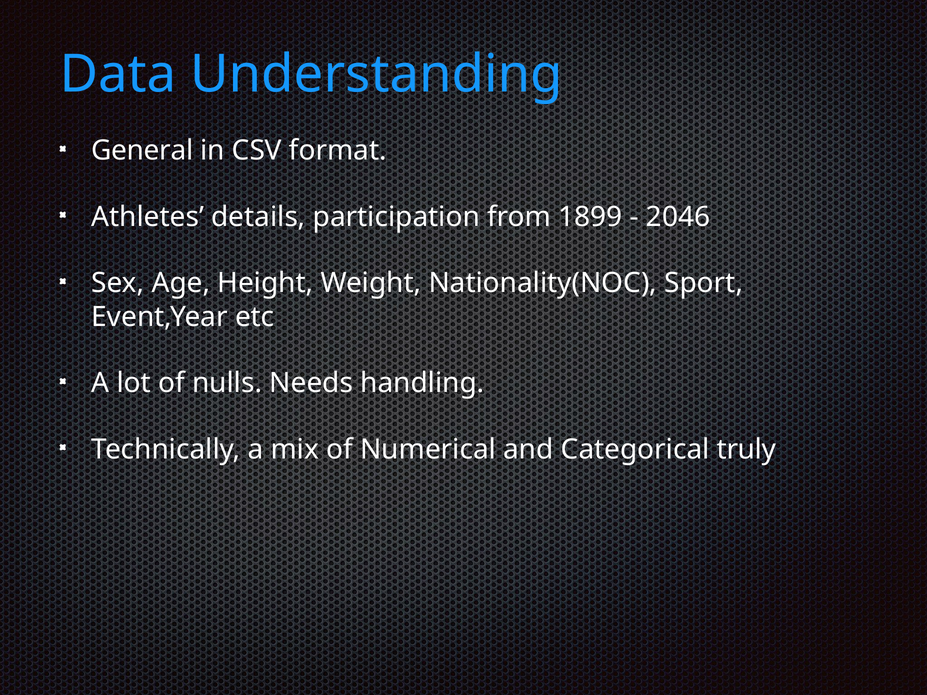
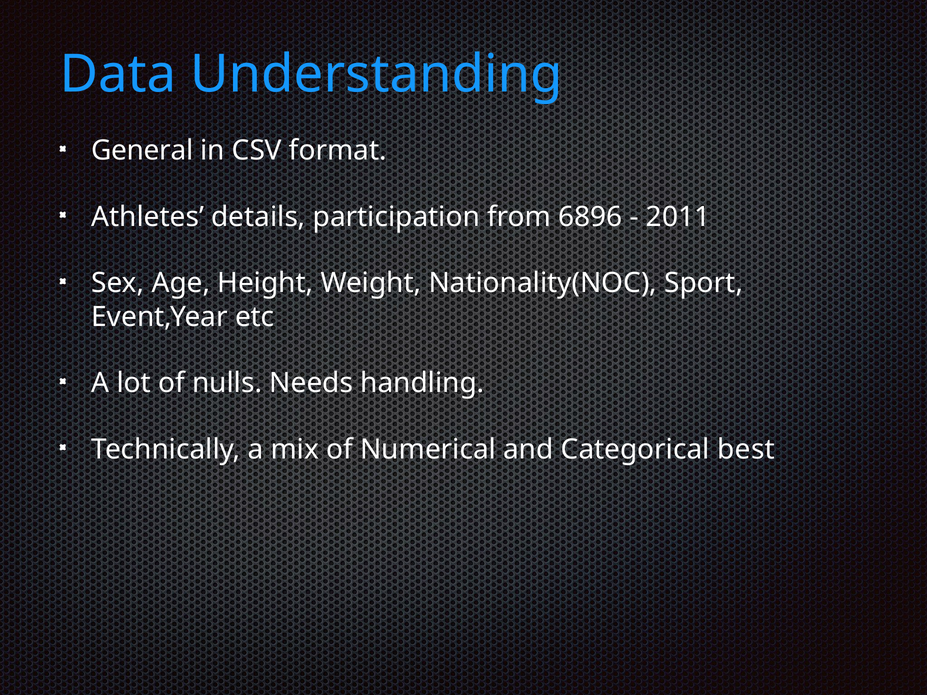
1899: 1899 -> 6896 (590, 217)
2046: 2046 -> 2011 (678, 217)
truly: truly -> best (746, 450)
